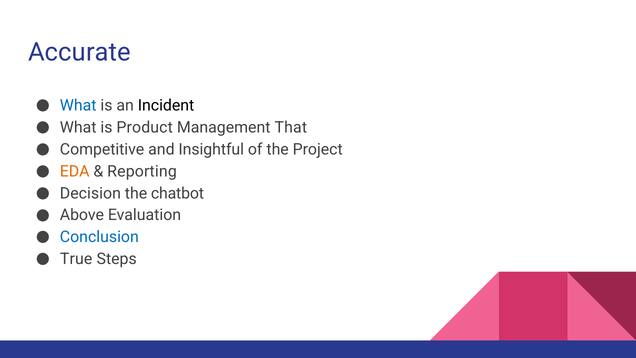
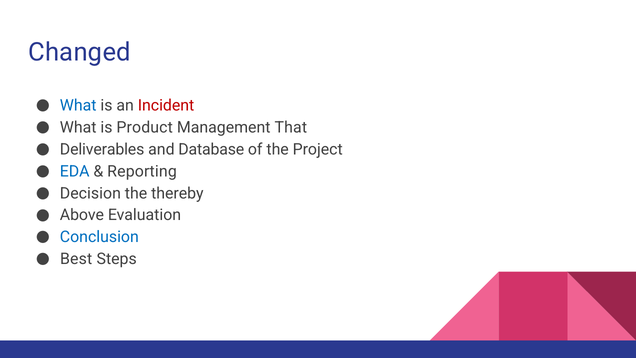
Accurate: Accurate -> Changed (79, 52)
Incident colour: black -> red (166, 105)
Competitive: Competitive -> Deliverables (102, 149)
Insightful: Insightful -> Database (211, 149)
EDA colour: orange -> blue (75, 171)
chatbot: chatbot -> thereby (177, 193)
True: True -> Best (76, 259)
